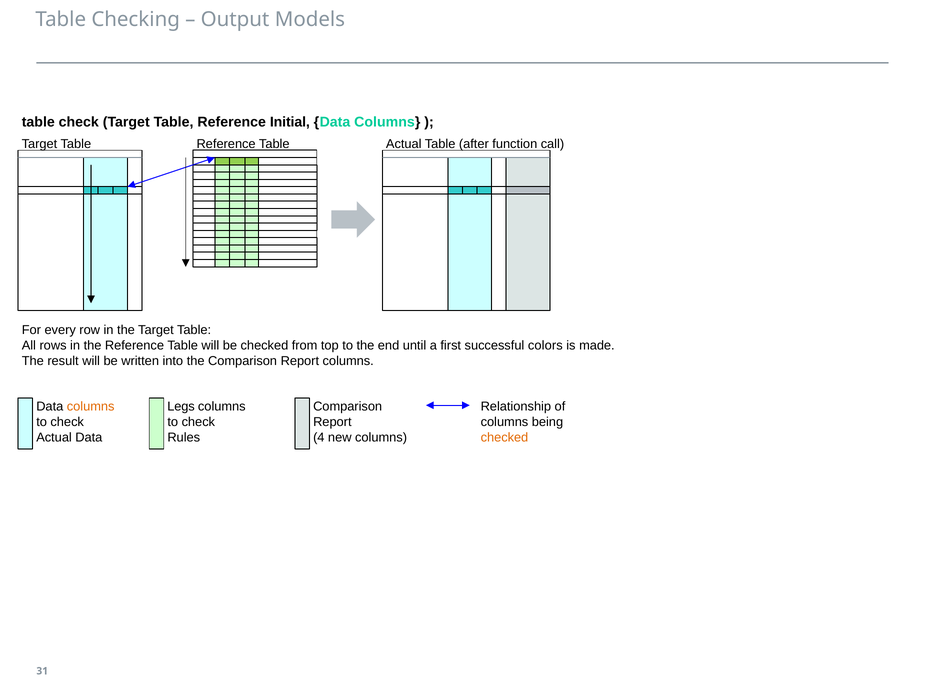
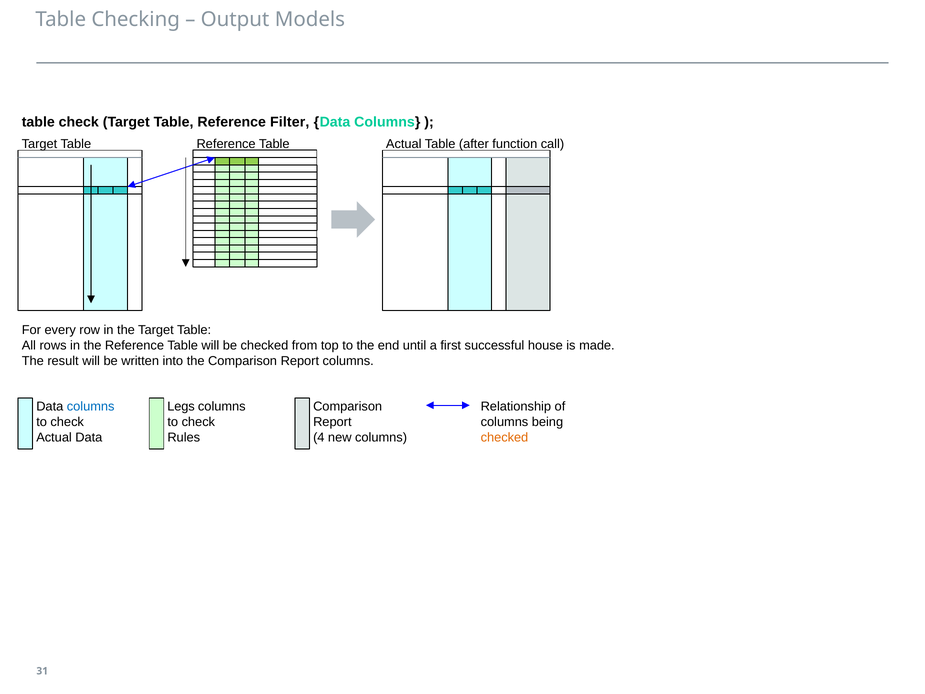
Initial: Initial -> Filter (290, 122)
colors: colors -> house (545, 345)
columns colour: orange -> blue (91, 406)
